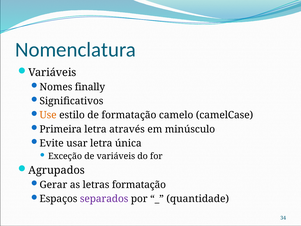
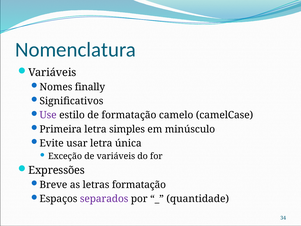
Use colour: orange -> purple (48, 115)
através: através -> simples (127, 129)
Agrupados: Agrupados -> Expressões (57, 170)
Gerar: Gerar -> Breve (53, 185)
